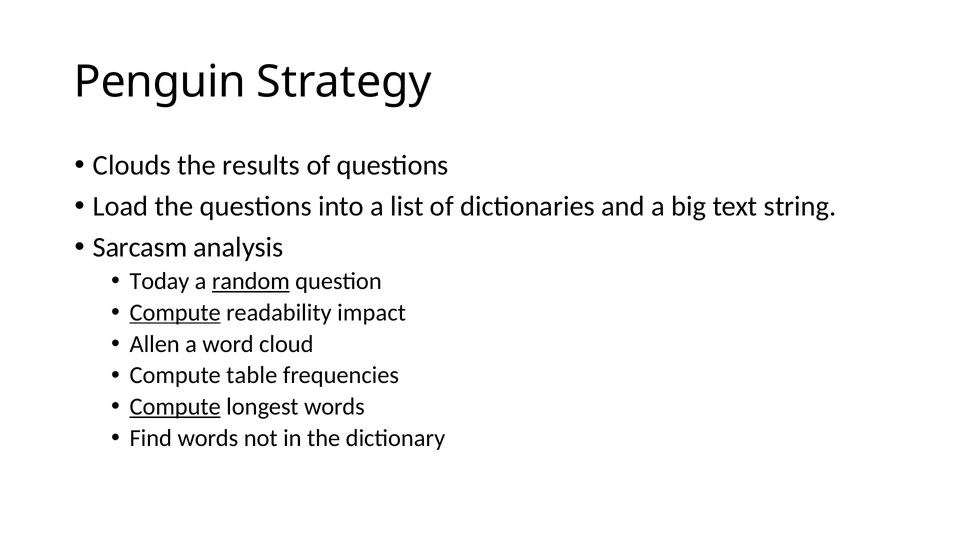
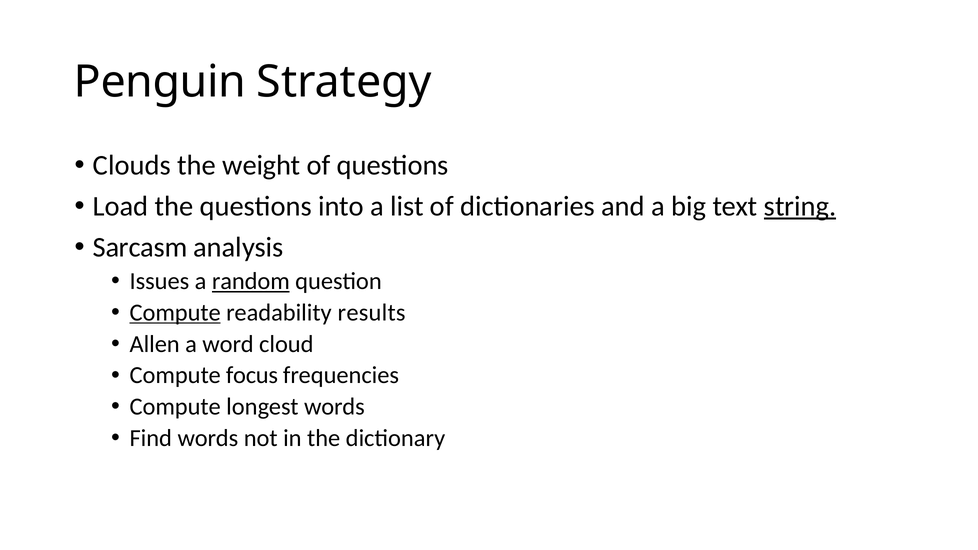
results: results -> weight (261, 165)
string underline: none -> present (800, 206)
Today: Today -> Issues (159, 281)
impact: impact -> results (372, 313)
table: table -> focus (252, 376)
Compute underline: present -> none (175, 407)
